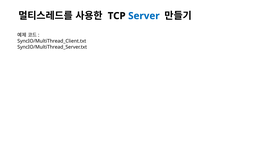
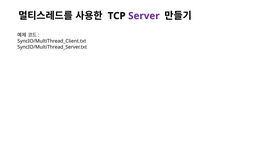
Server colour: blue -> purple (144, 16)
